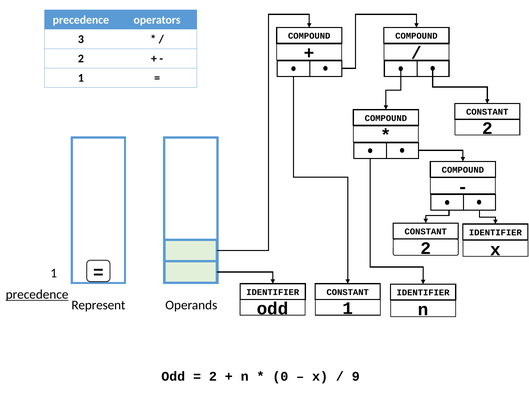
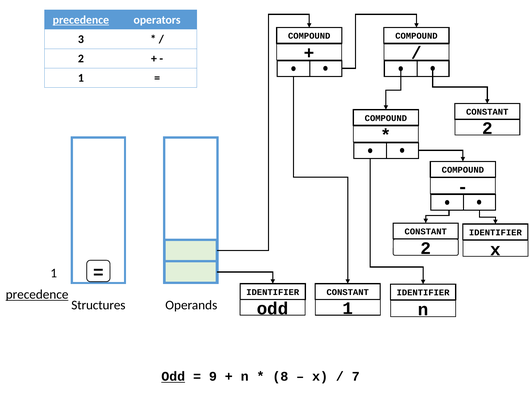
precedence underline: none -> present (81, 20)
Represent: Represent -> Structures (98, 305)
Odd underline: none -> present (173, 376)
2: 2 -> 9 (213, 376)
0: 0 -> 8 (280, 376)
9: 9 -> 7 (356, 376)
